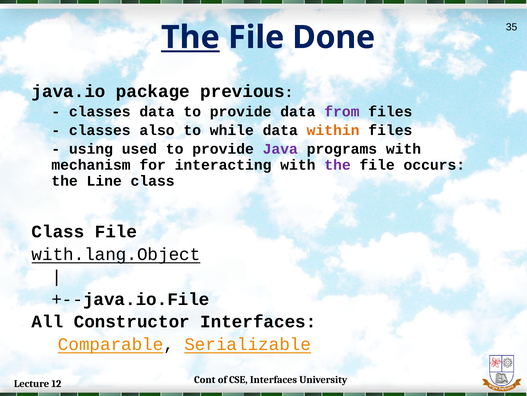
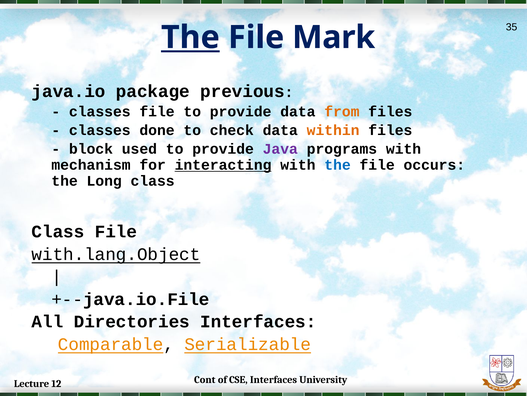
Done: Done -> Mark (334, 37)
classes data: data -> file (157, 111)
from colour: purple -> orange (342, 111)
also: also -> done (157, 130)
while: while -> check (232, 130)
using: using -> block (91, 149)
interacting underline: none -> present (223, 165)
the colour: purple -> blue (338, 165)
Line: Line -> Long (104, 180)
Constructor: Constructor -> Directories (132, 321)
